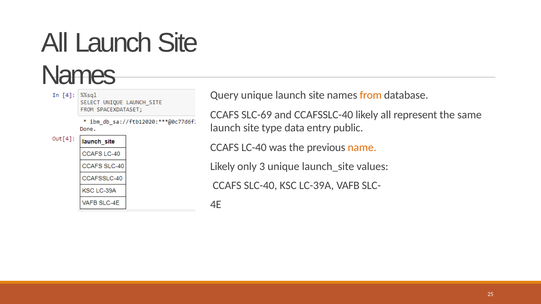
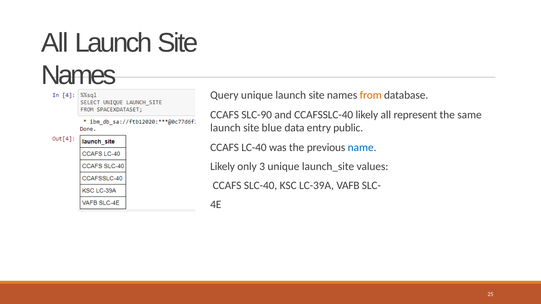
SLC-69: SLC-69 -> SLC-90 (257, 115)
type: type -> blue (272, 128)
name colour: orange -> blue (362, 148)
